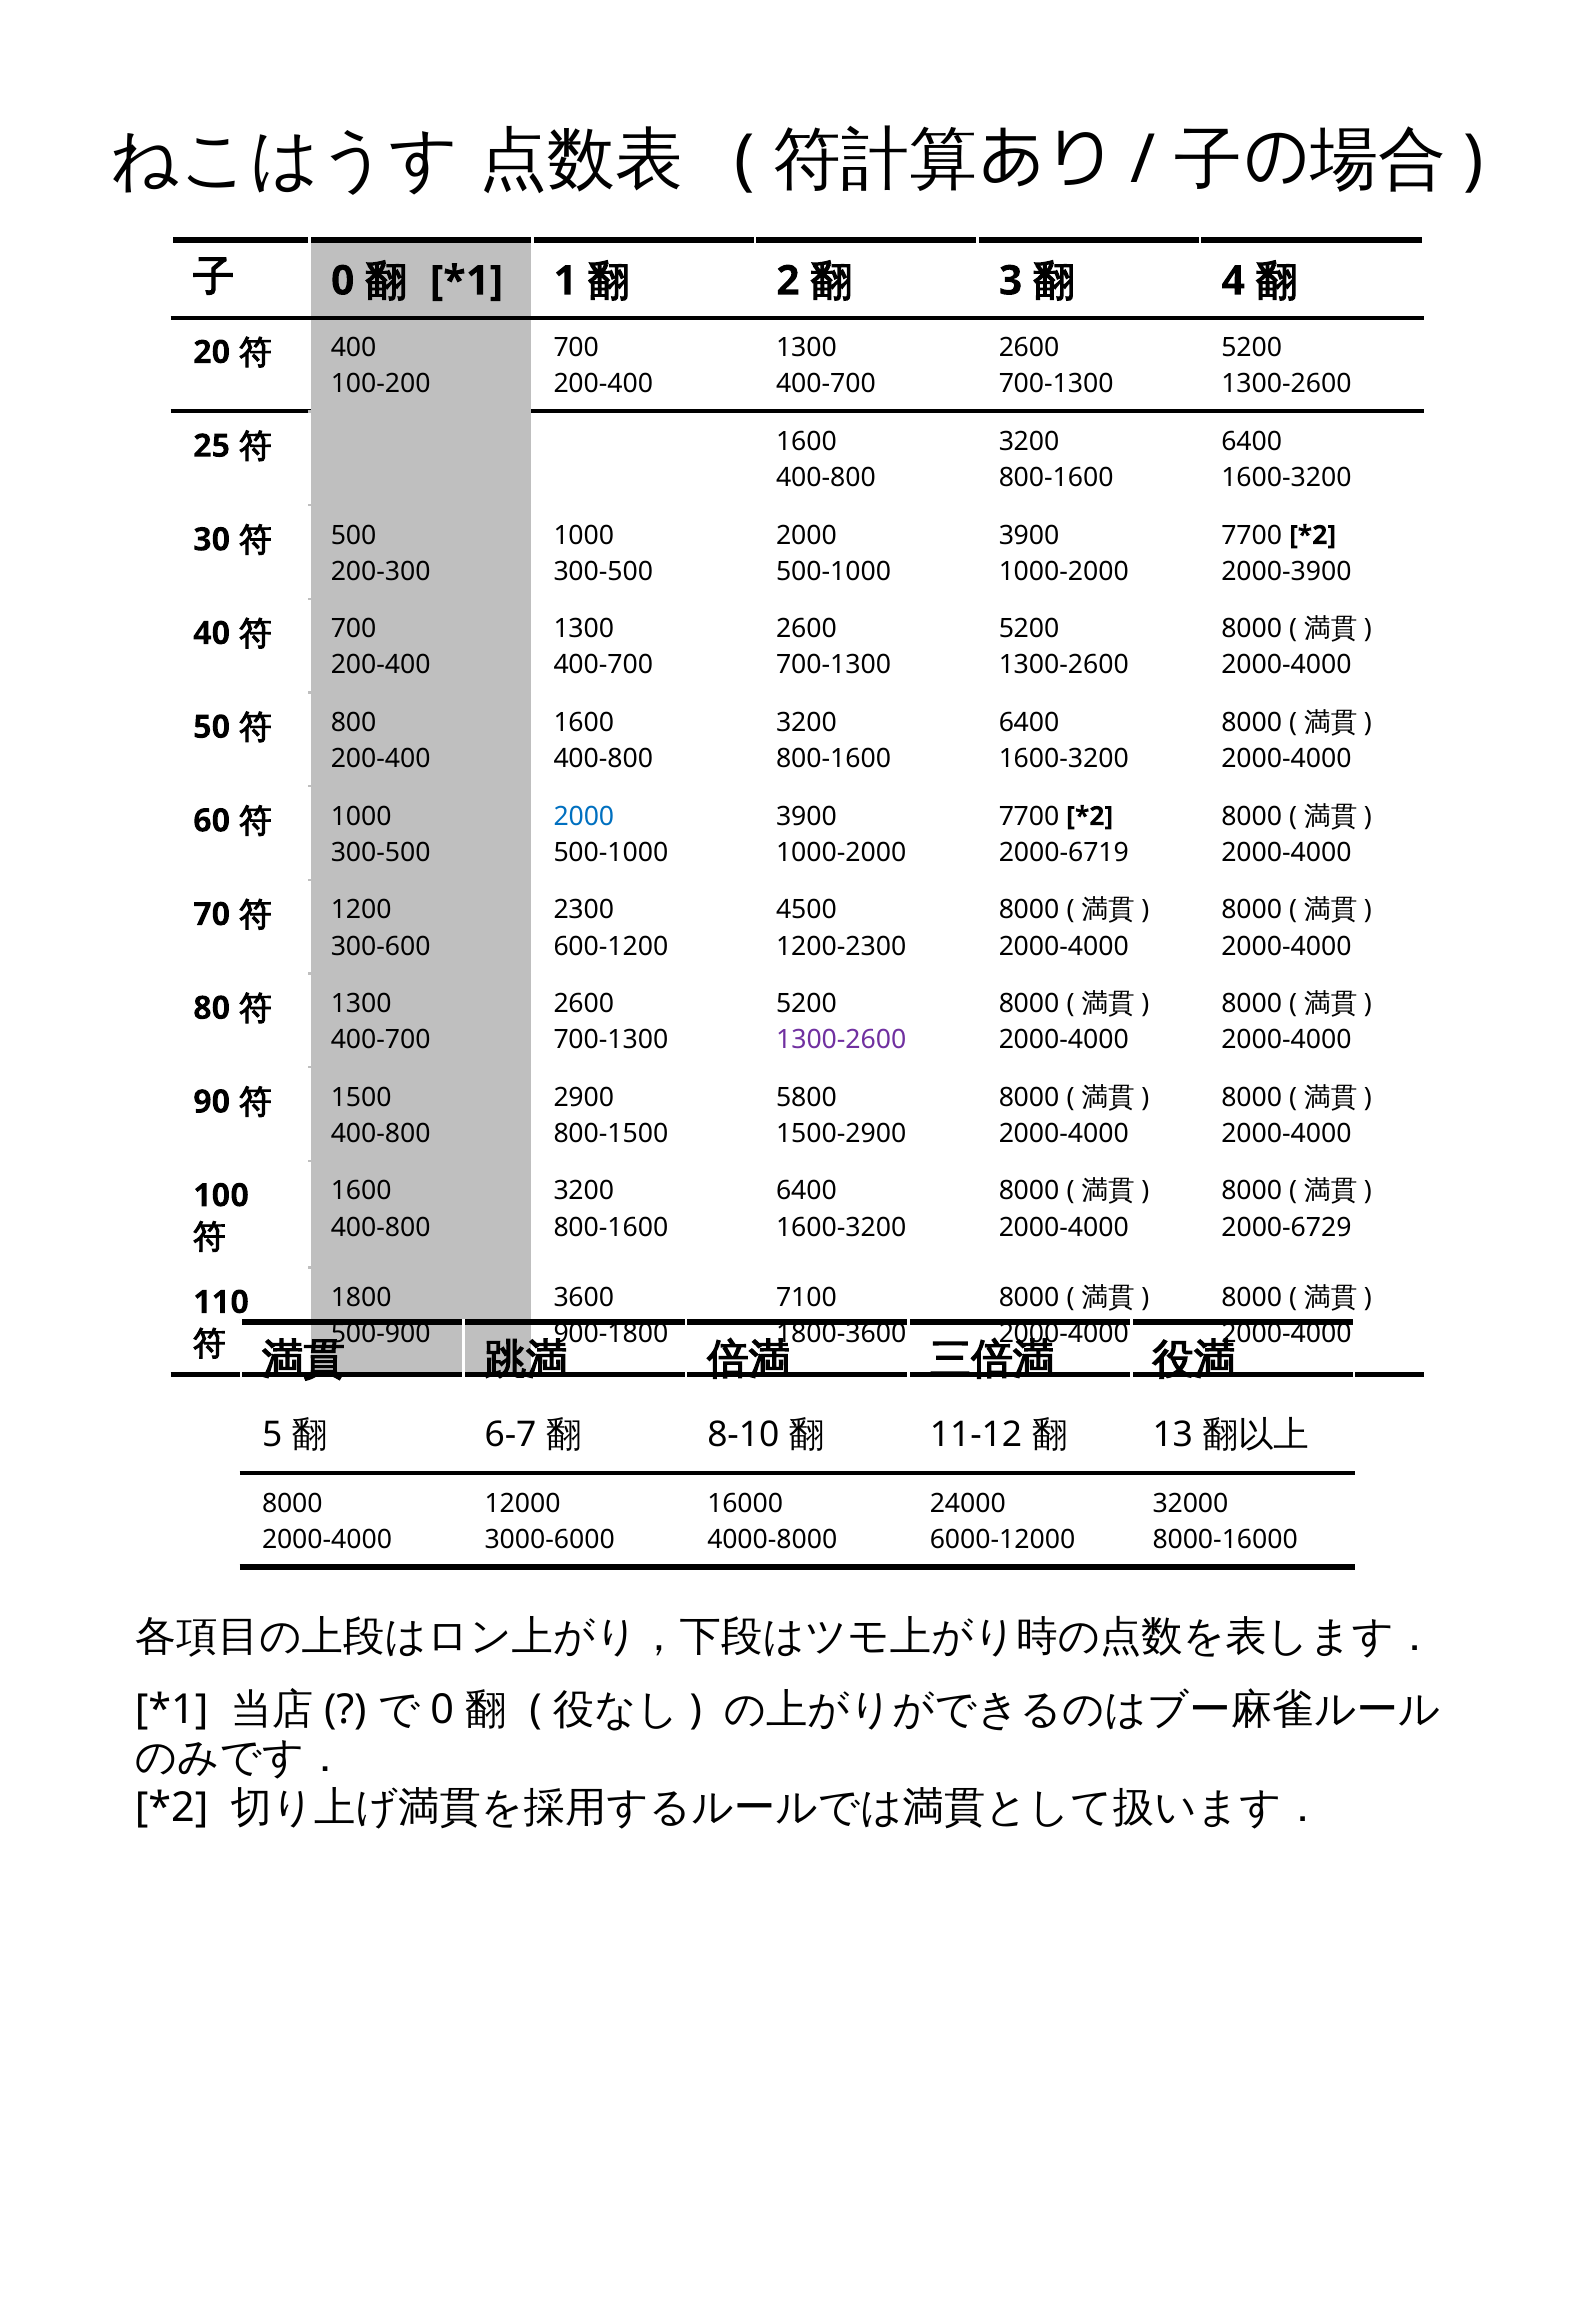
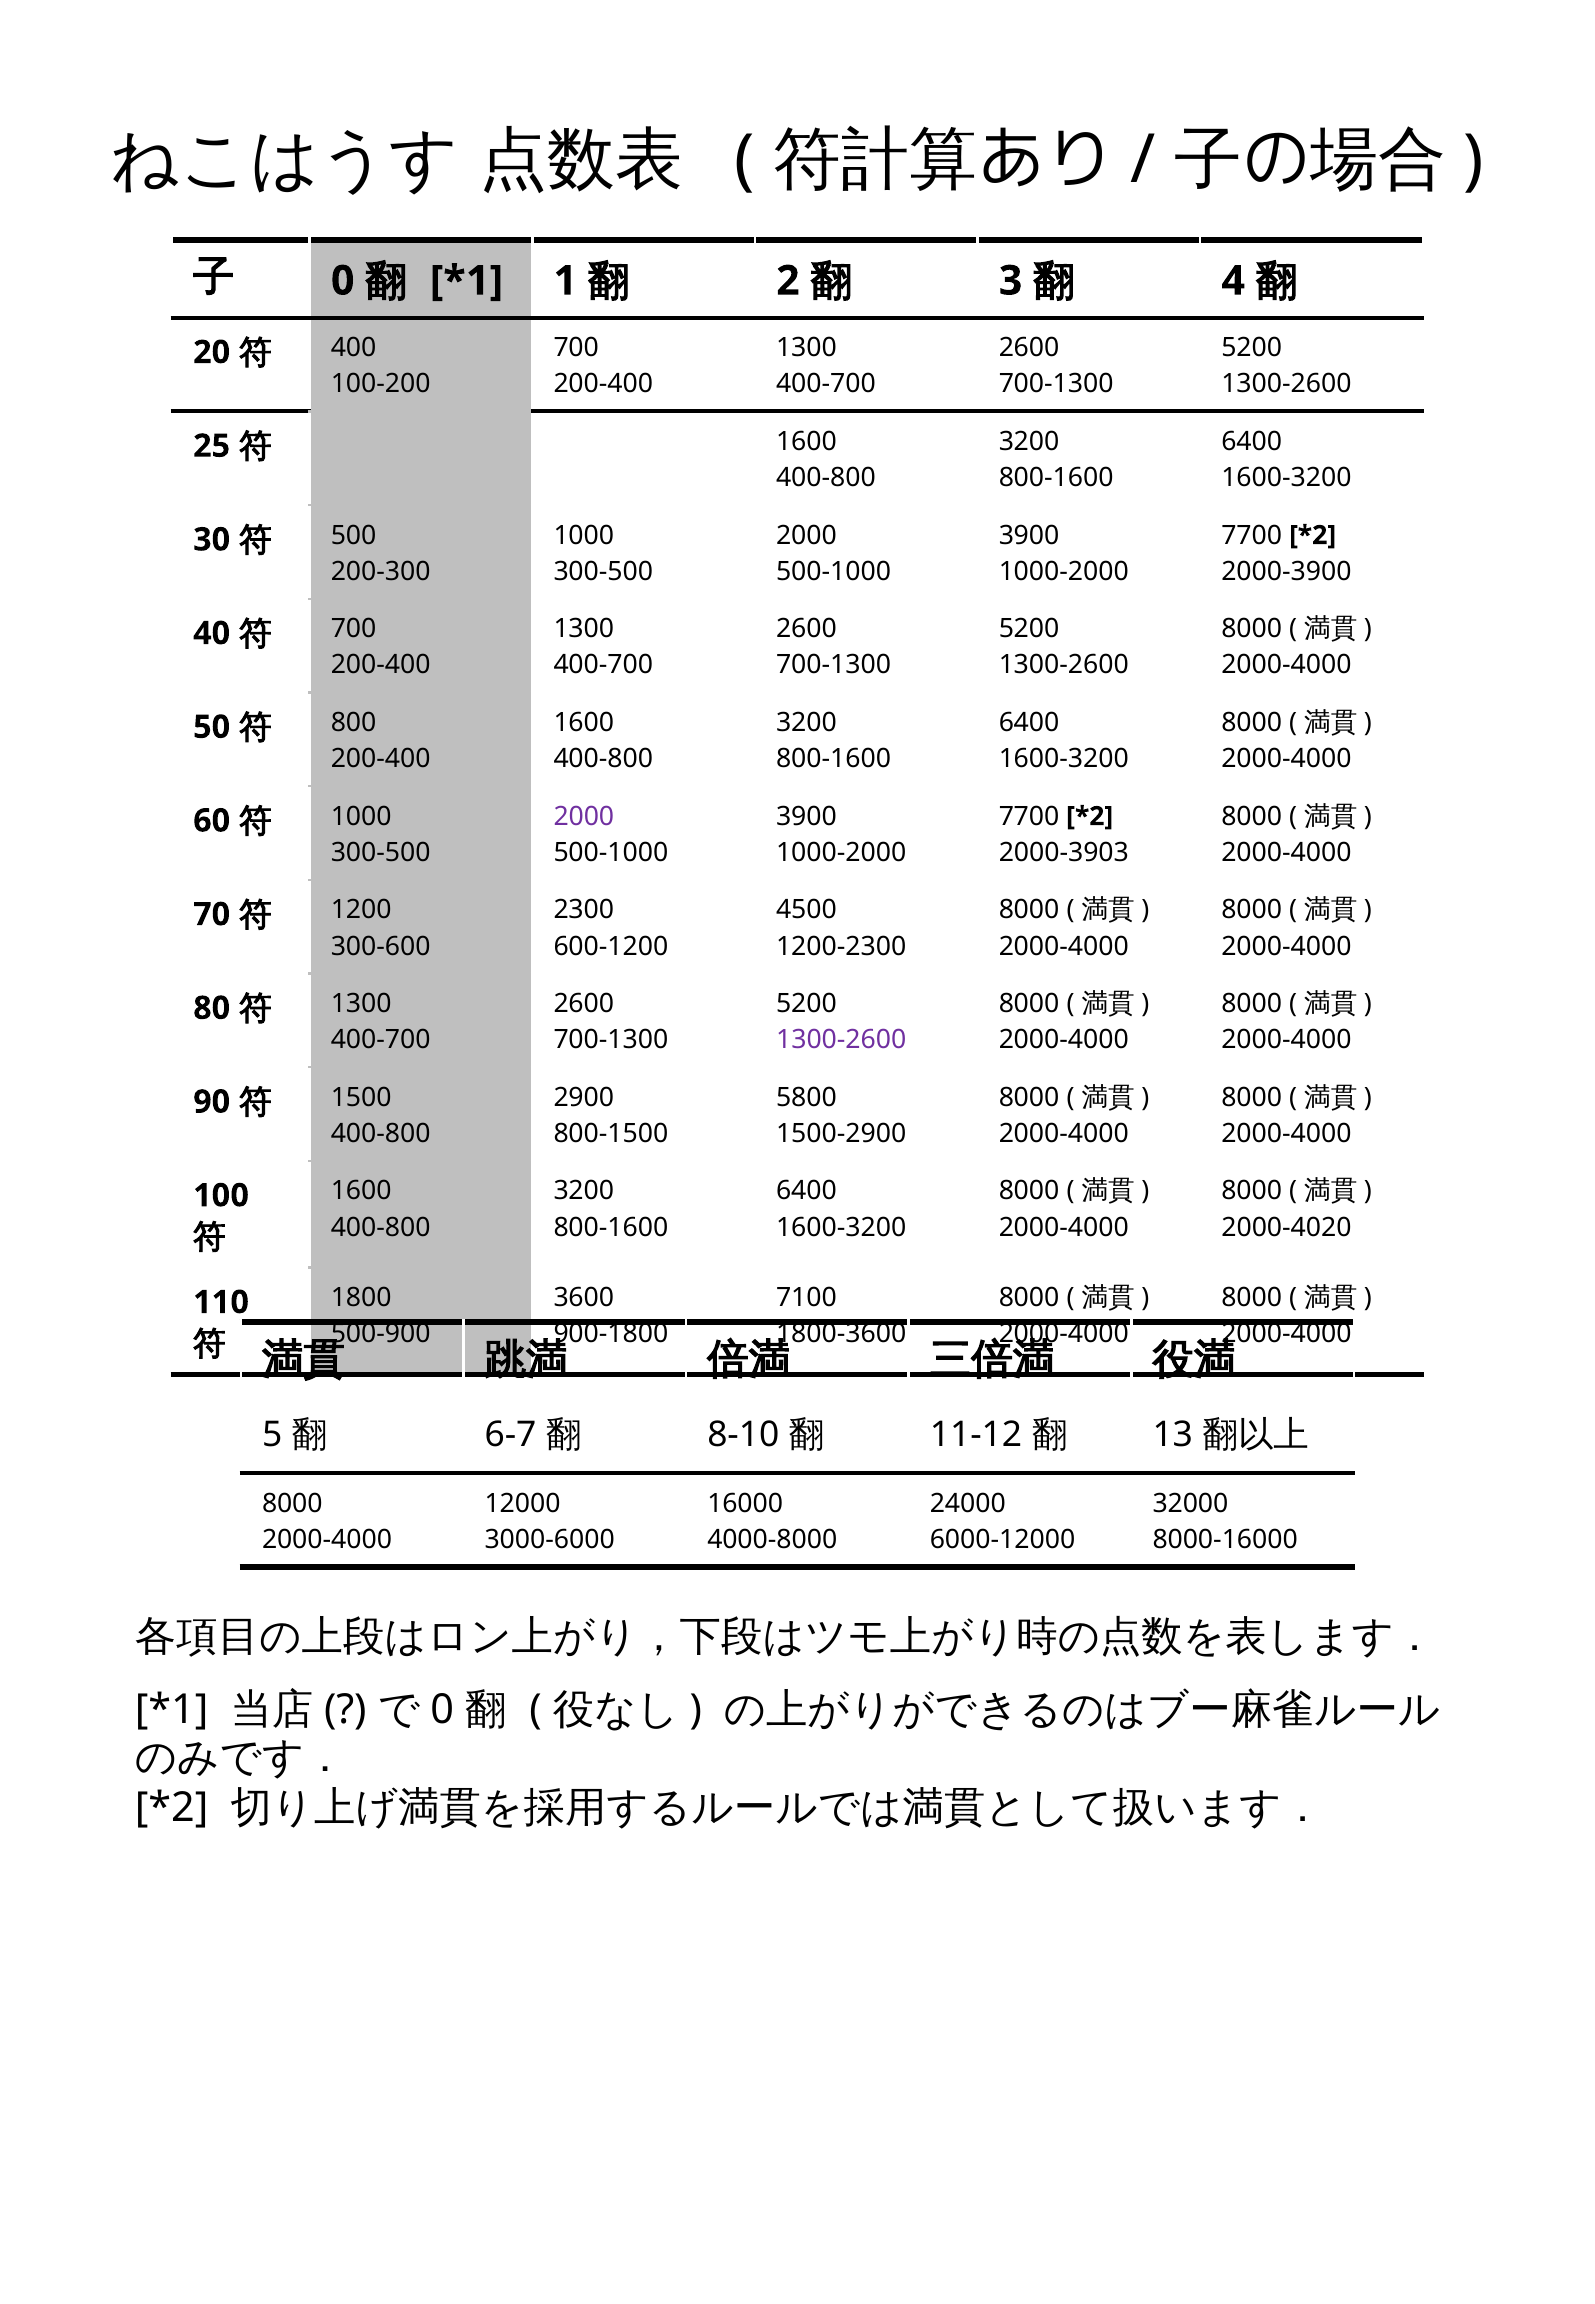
2000 colour: blue -> purple (584, 816)
2000-6719: 2000-6719 -> 2000-3903 (1064, 853)
2000-6729: 2000-6729 -> 2000-4020 (1286, 1227)
